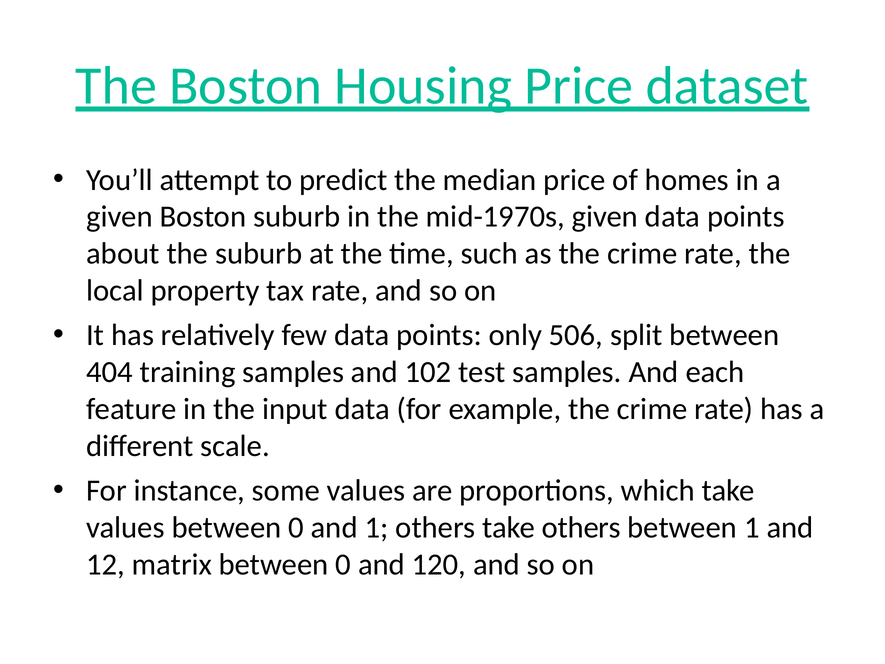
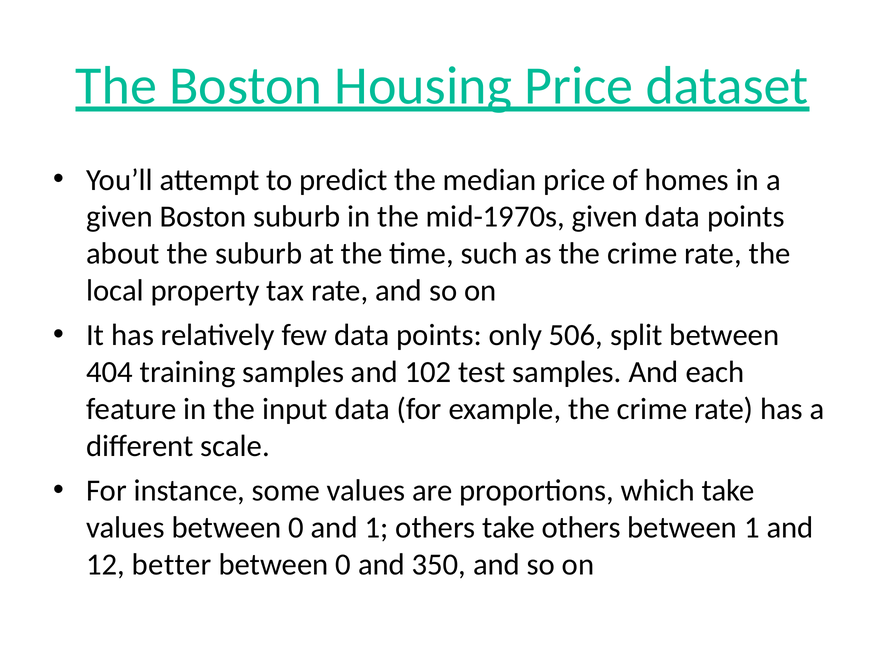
matrix: matrix -> better (172, 564)
120: 120 -> 350 (439, 564)
